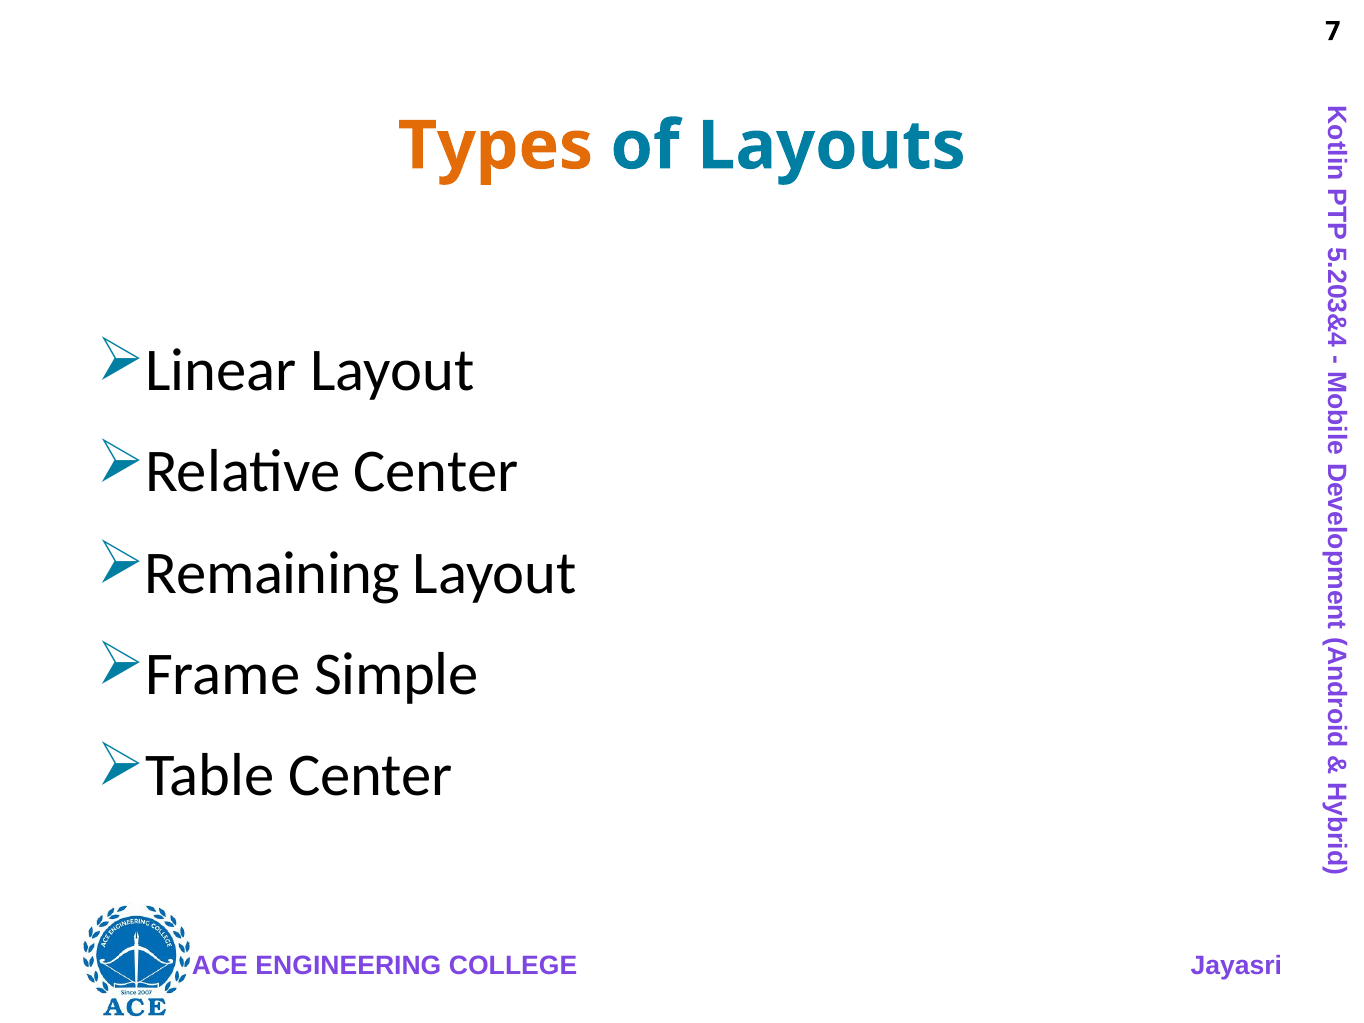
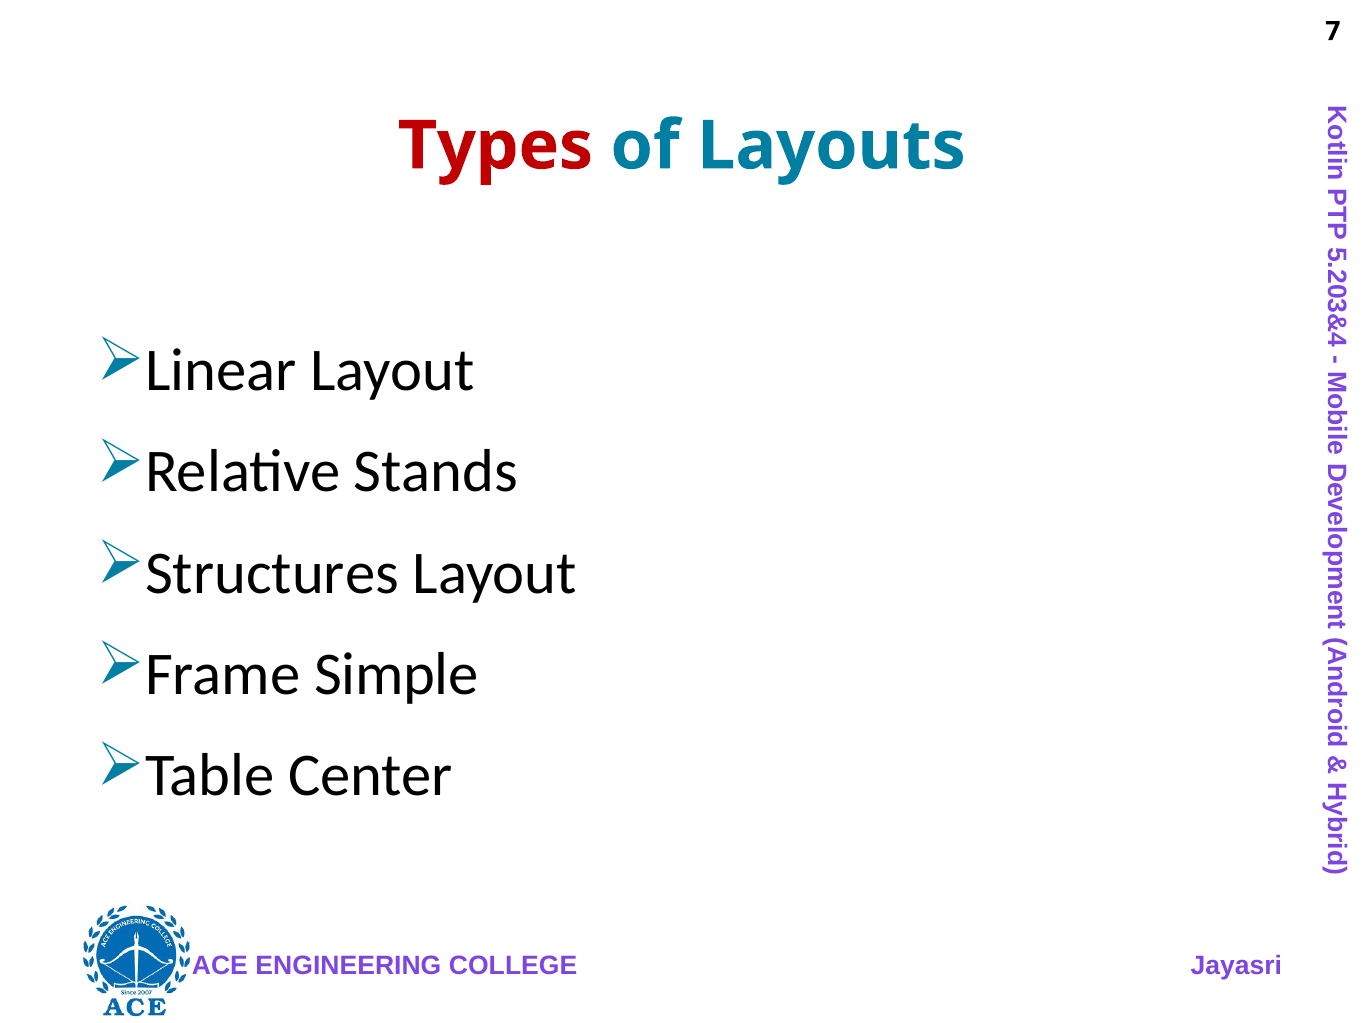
Types colour: orange -> red (496, 146)
Relative Center: Center -> Stands (436, 472)
Remaining: Remaining -> Structures (272, 573)
